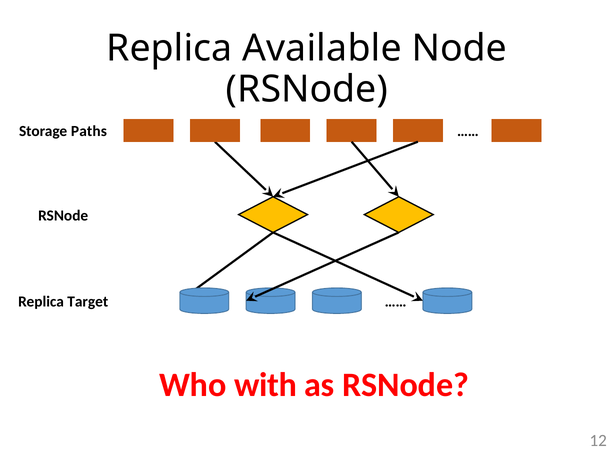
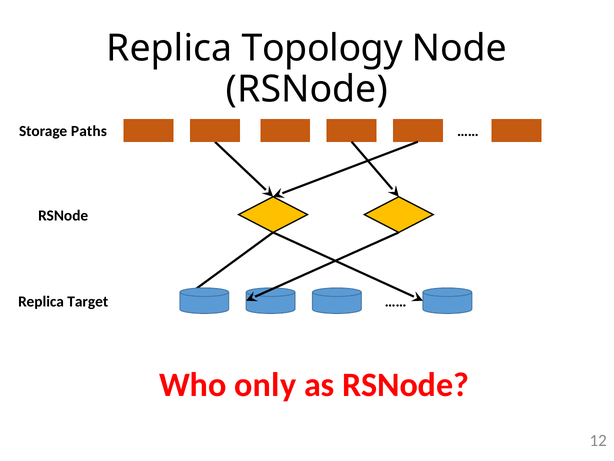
Available: Available -> Topology (322, 49)
with: with -> only (265, 385)
